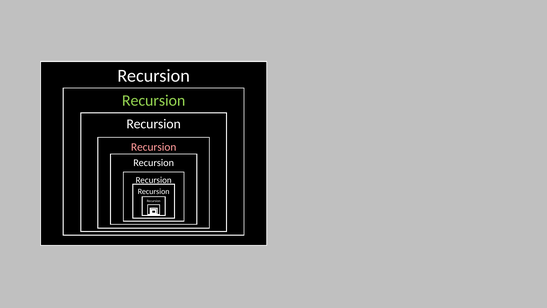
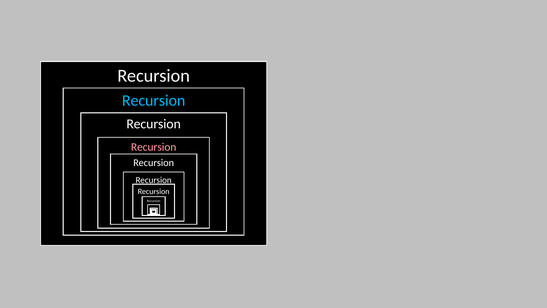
Recursion colour: light green -> light blue (154, 101)
